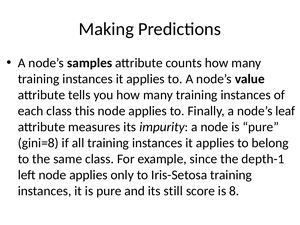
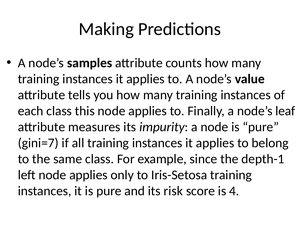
gini=8: gini=8 -> gini=7 (38, 143)
still: still -> risk (173, 191)
8: 8 -> 4 (234, 191)
